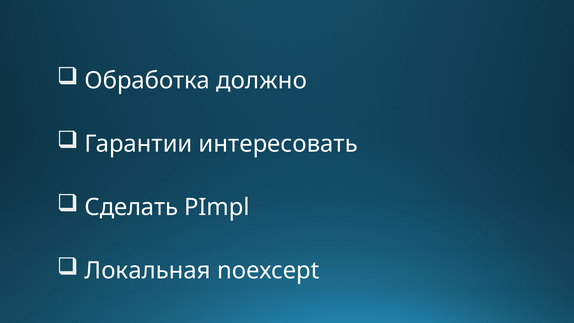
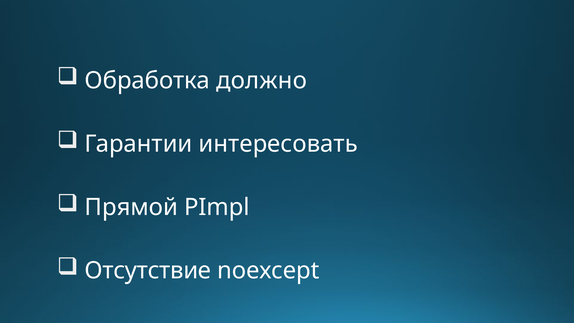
Сделать: Сделать -> Прямой (131, 207)
Локальная: Локальная -> Отсутствие (148, 271)
